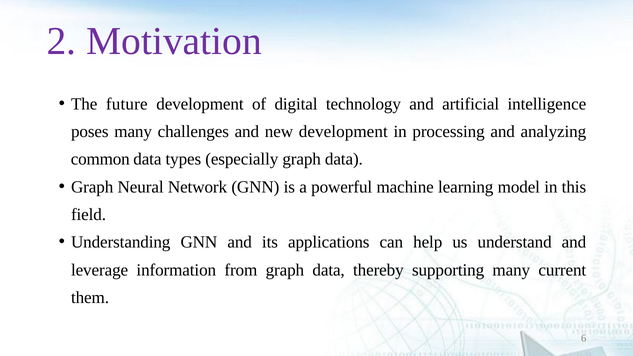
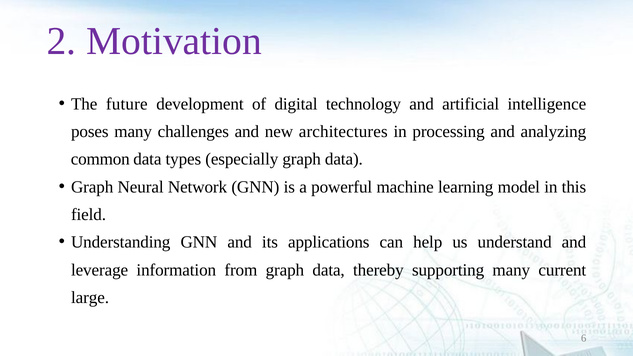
new development: development -> architectures (343, 132)
them: them -> large (90, 298)
